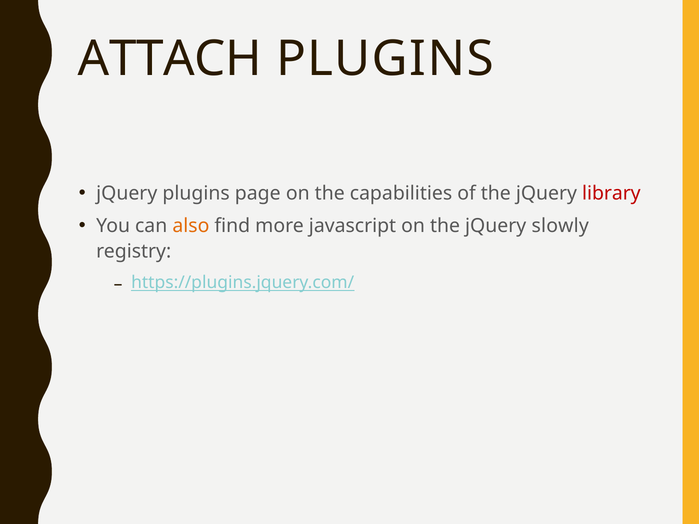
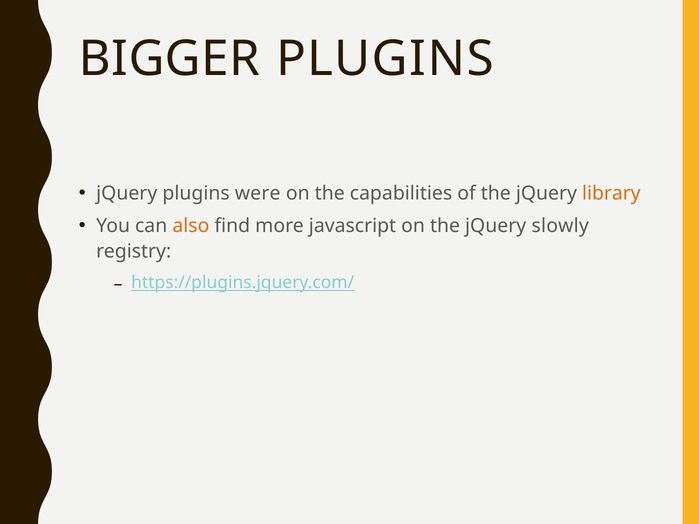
ATTACH: ATTACH -> BIGGER (169, 59)
page: page -> were (258, 194)
library colour: red -> orange (611, 194)
